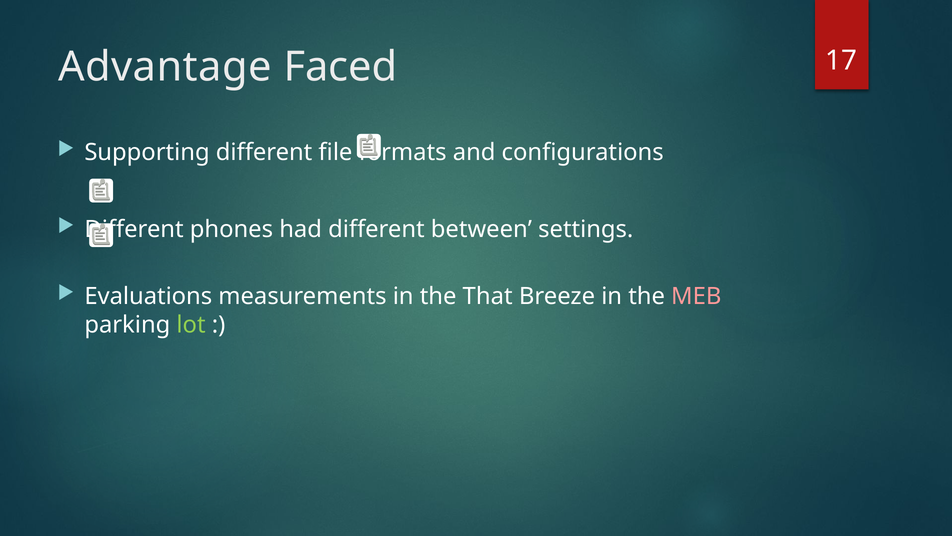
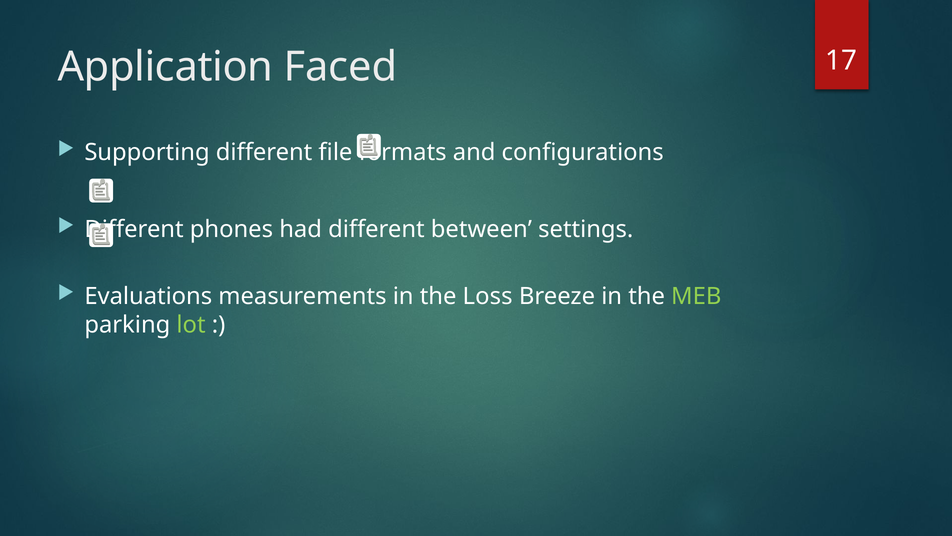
Advantage: Advantage -> Application (165, 67)
That: That -> Loss (488, 296)
MEB colour: pink -> light green (696, 296)
